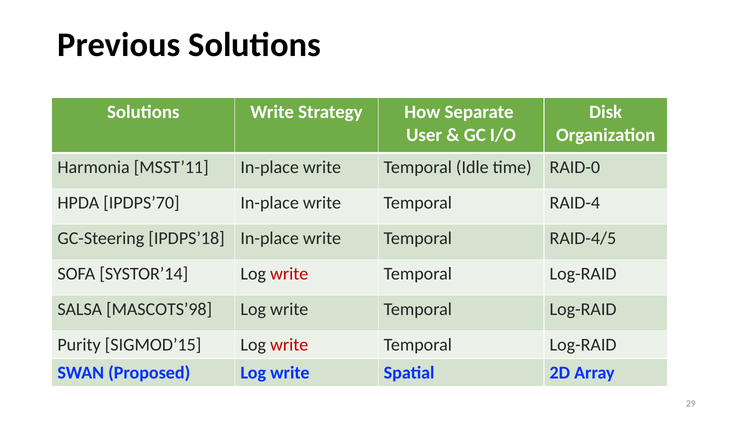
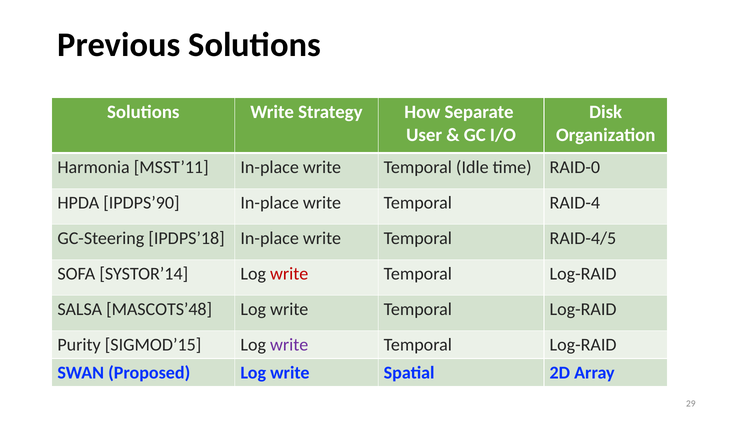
IPDPS’70: IPDPS’70 -> IPDPS’90 (141, 203)
MASCOTS’98: MASCOTS’98 -> MASCOTS’48 (159, 310)
write colour: red -> purple (289, 345)
